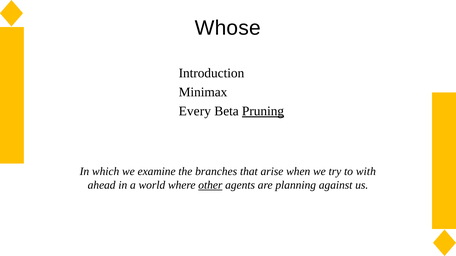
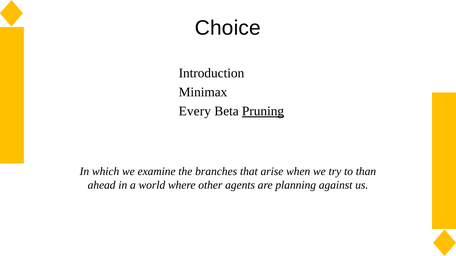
Whose: Whose -> Choice (228, 28)
with: with -> than (366, 172)
other underline: present -> none (210, 186)
